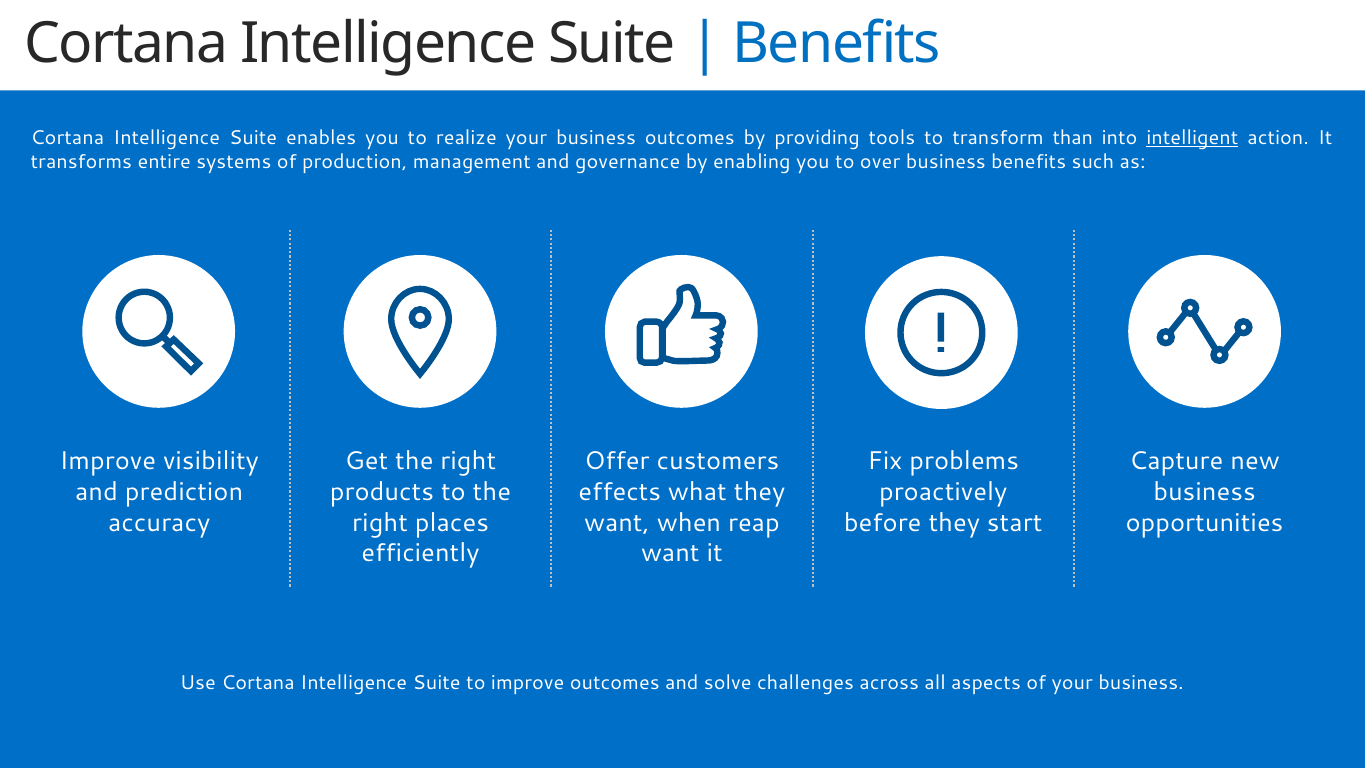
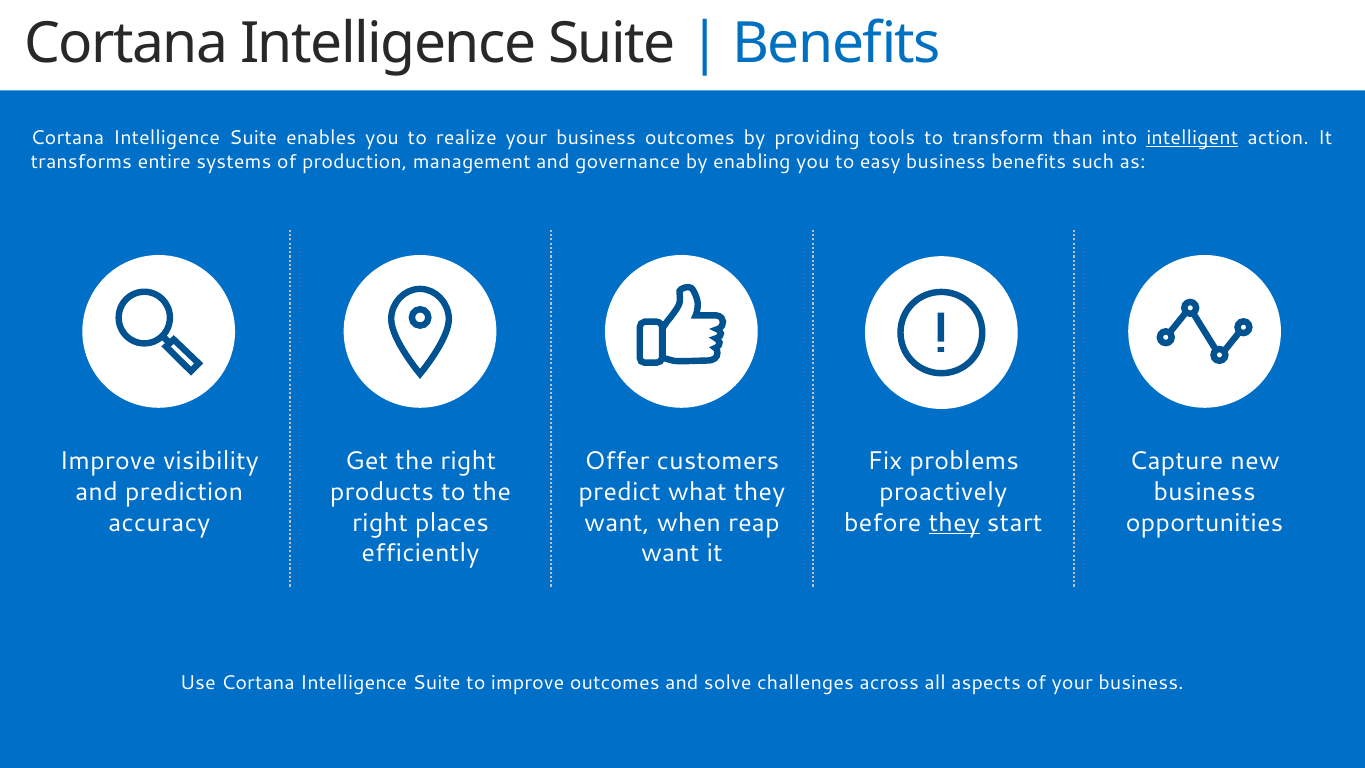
over: over -> easy (880, 162)
effects: effects -> predict (620, 492)
they underline: none -> present (954, 523)
